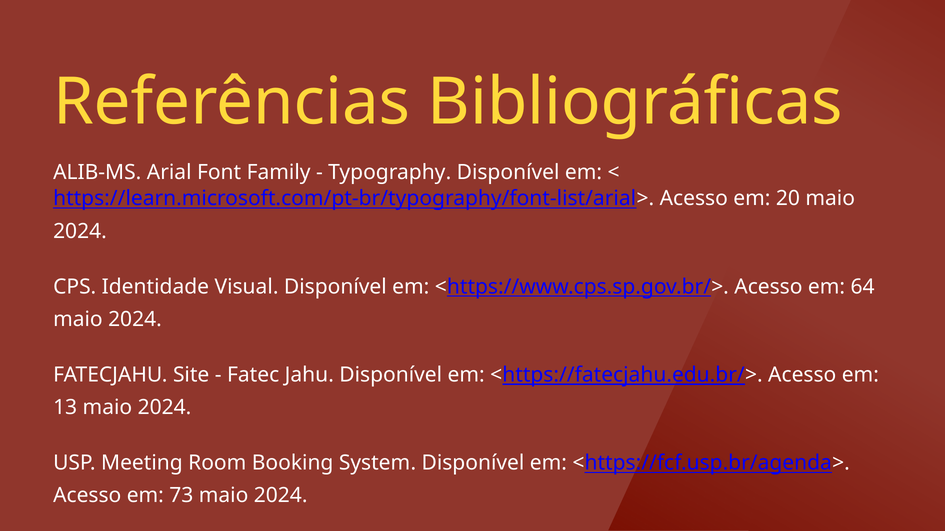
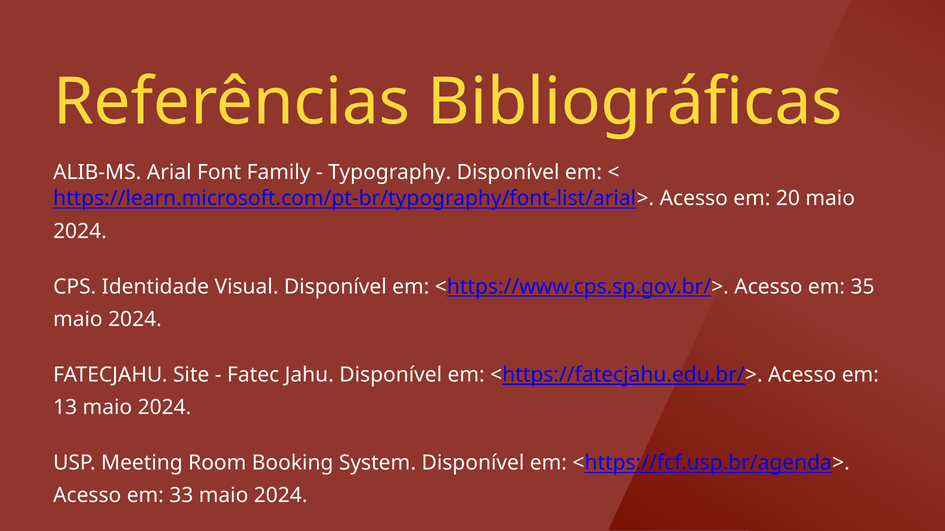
64: 64 -> 35 (863, 287)
73: 73 -> 33 (181, 496)
